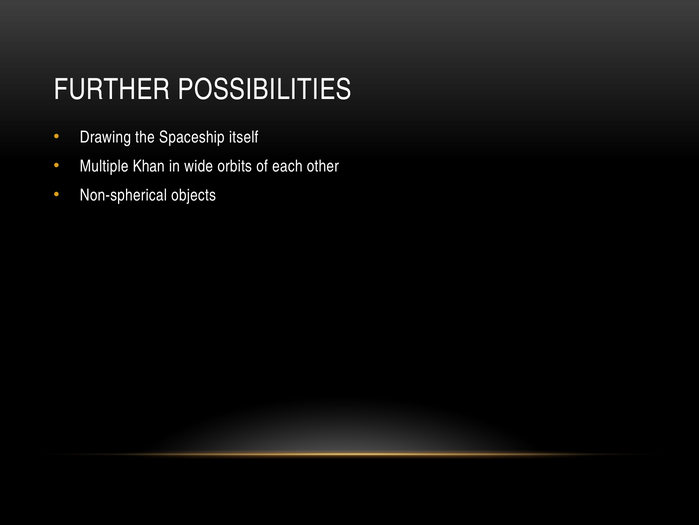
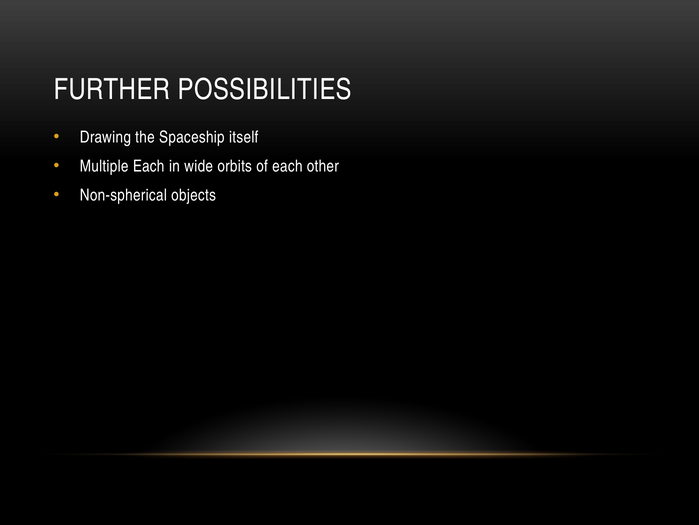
Multiple Khan: Khan -> Each (149, 166)
